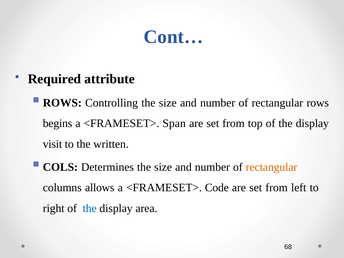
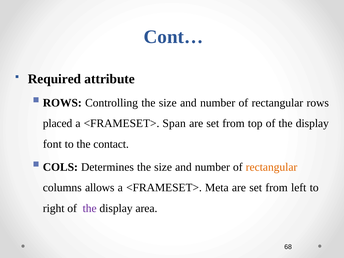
begins: begins -> placed (58, 123)
visit: visit -> font (52, 144)
written: written -> contact (111, 144)
Code: Code -> Meta (217, 188)
the colour: blue -> purple (90, 208)
